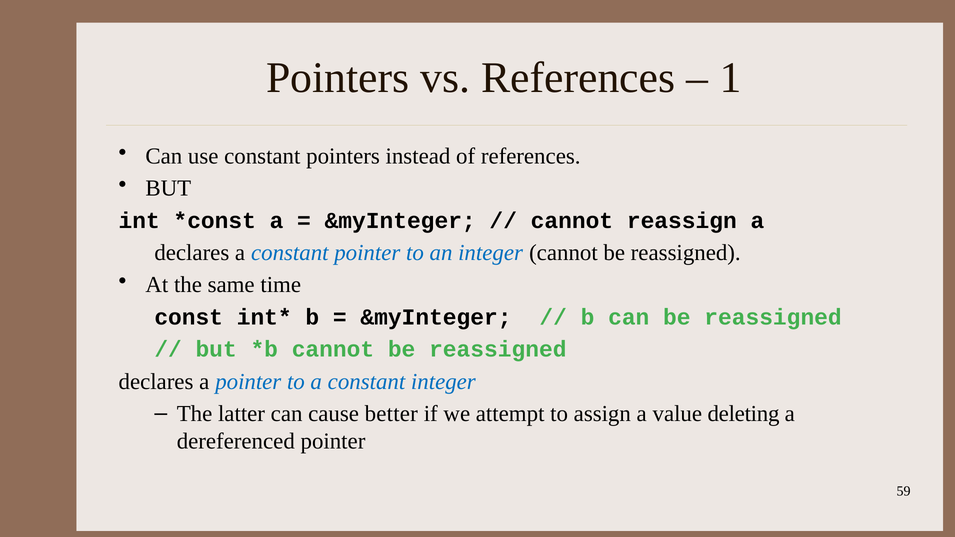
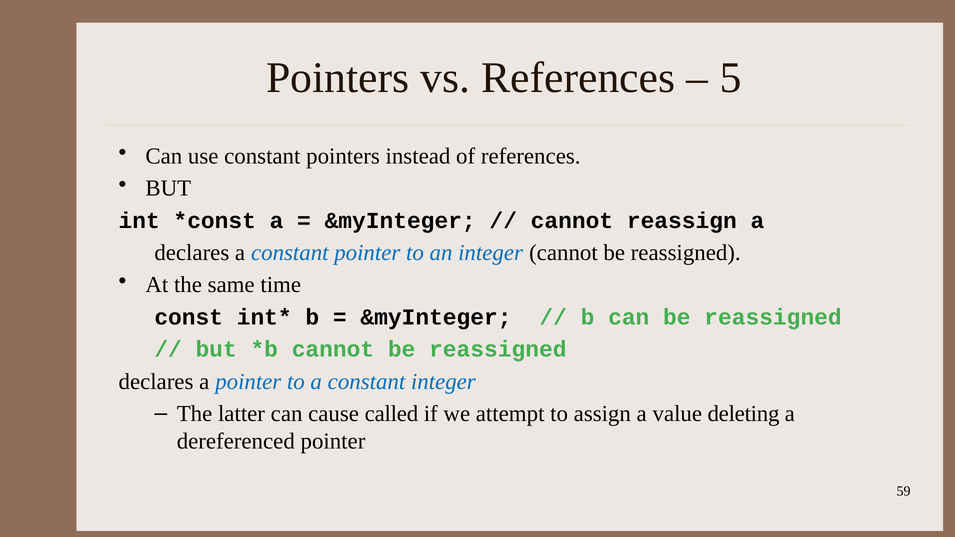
1: 1 -> 5 (731, 78)
better: better -> called (391, 414)
